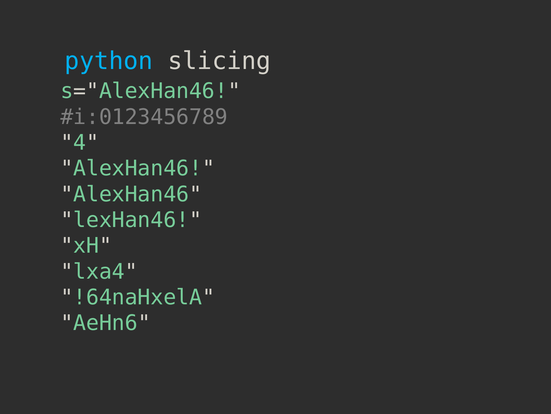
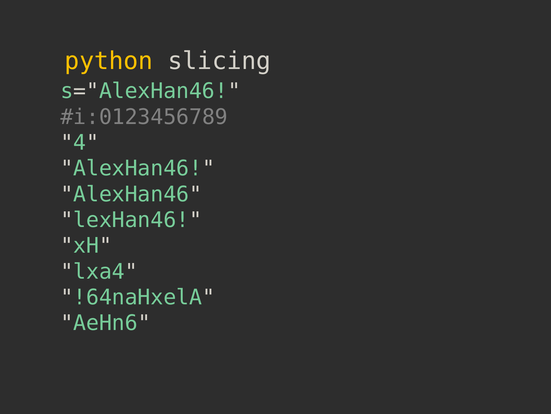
python colour: light blue -> yellow (109, 61)
